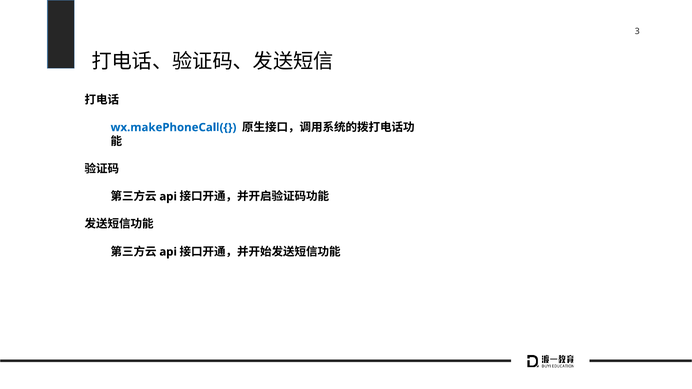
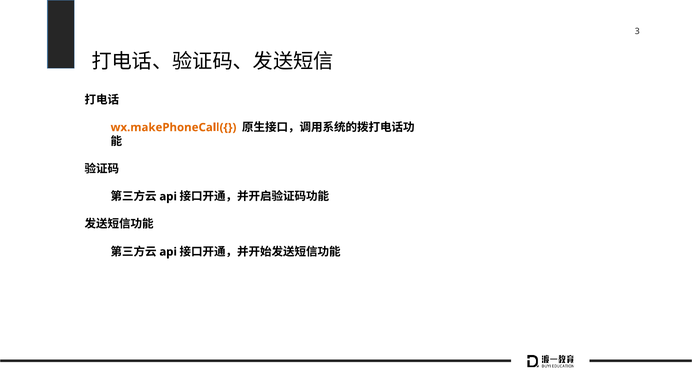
wx.makePhoneCall({ colour: blue -> orange (173, 127)
